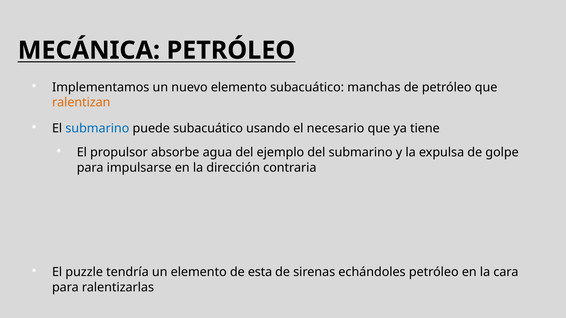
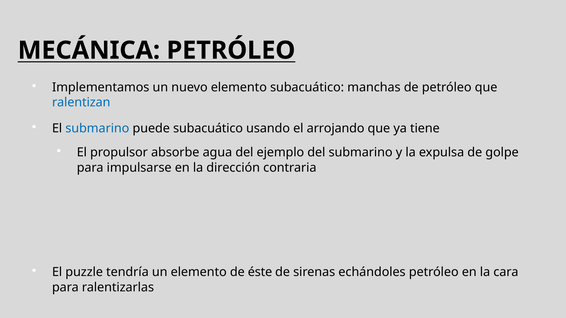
ralentizan colour: orange -> blue (81, 102)
necesario: necesario -> arrojando (336, 129)
esta: esta -> éste (260, 272)
